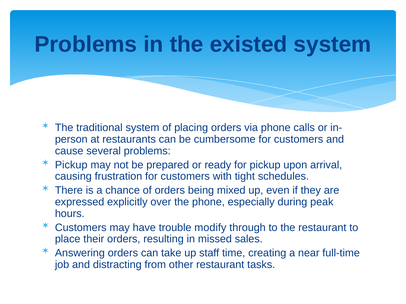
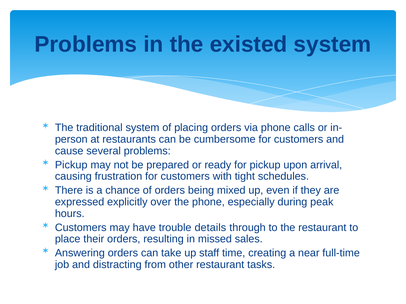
modify: modify -> details (210, 228)
